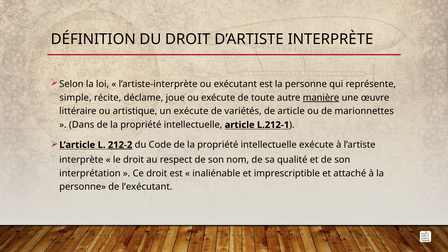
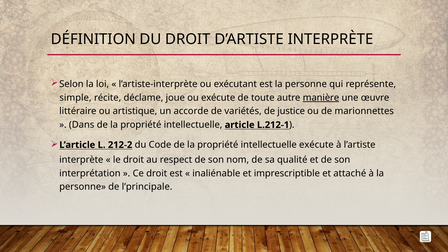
un exécute: exécute -> accorde (191, 111)
de article: article -> justice (291, 111)
212-2 underline: present -> none (120, 145)
l’exécutant: l’exécutant -> l’principale (147, 187)
